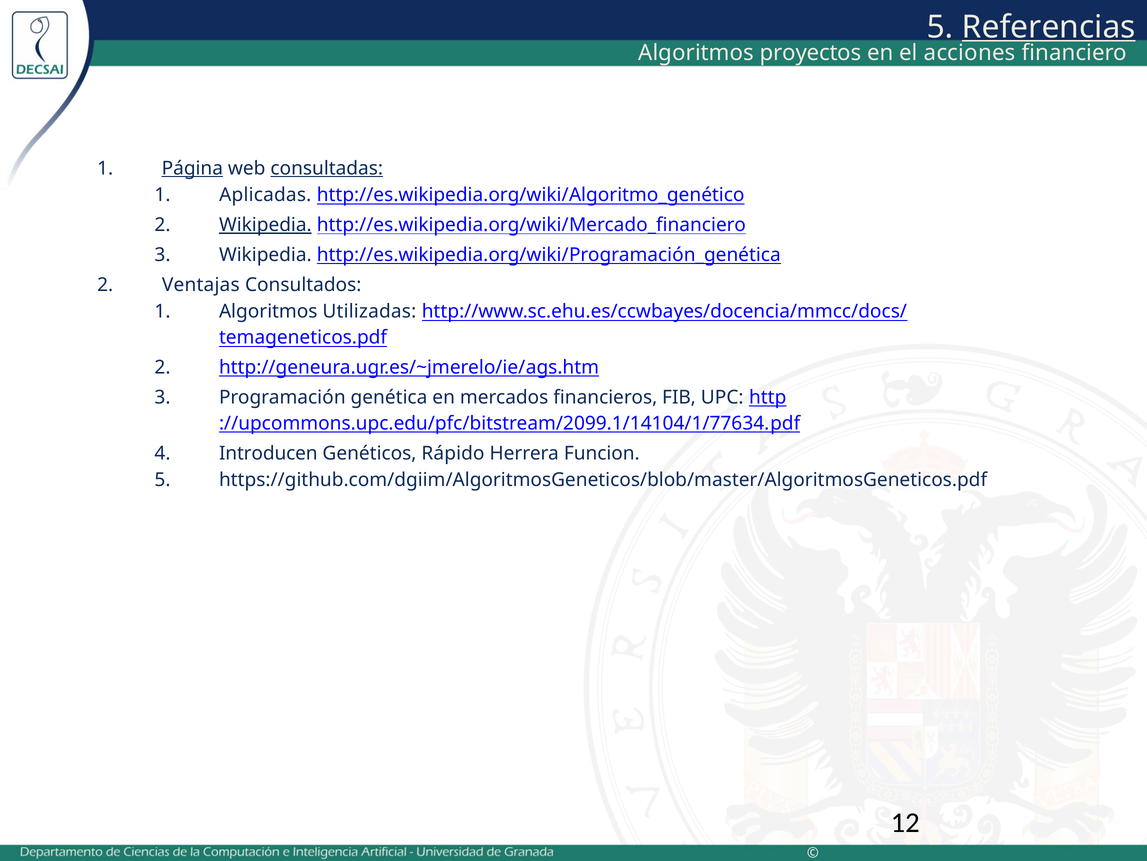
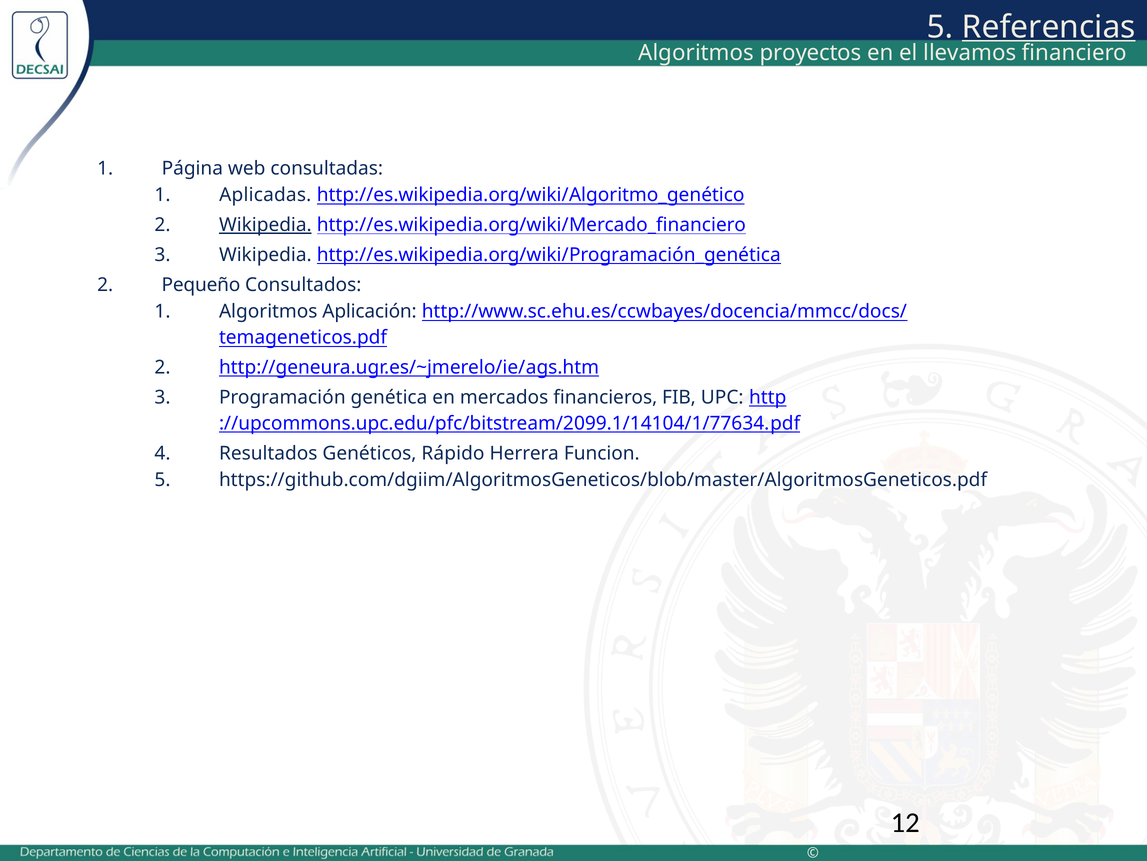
acciones: acciones -> llevamos (970, 53)
Página underline: present -> none (192, 168)
consultadas underline: present -> none (327, 168)
Ventajas: Ventajas -> Pequeño (201, 285)
Utilizadas: Utilizadas -> Aplicación (370, 311)
Introducen: Introducen -> Resultados (268, 453)
